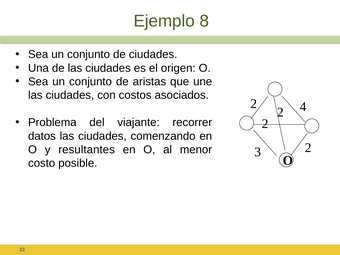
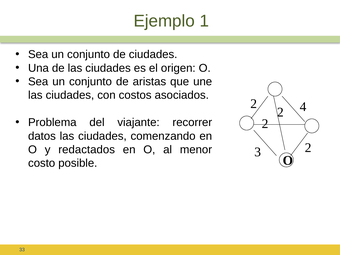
8: 8 -> 1 (204, 21)
resultantes: resultantes -> redactados (87, 150)
